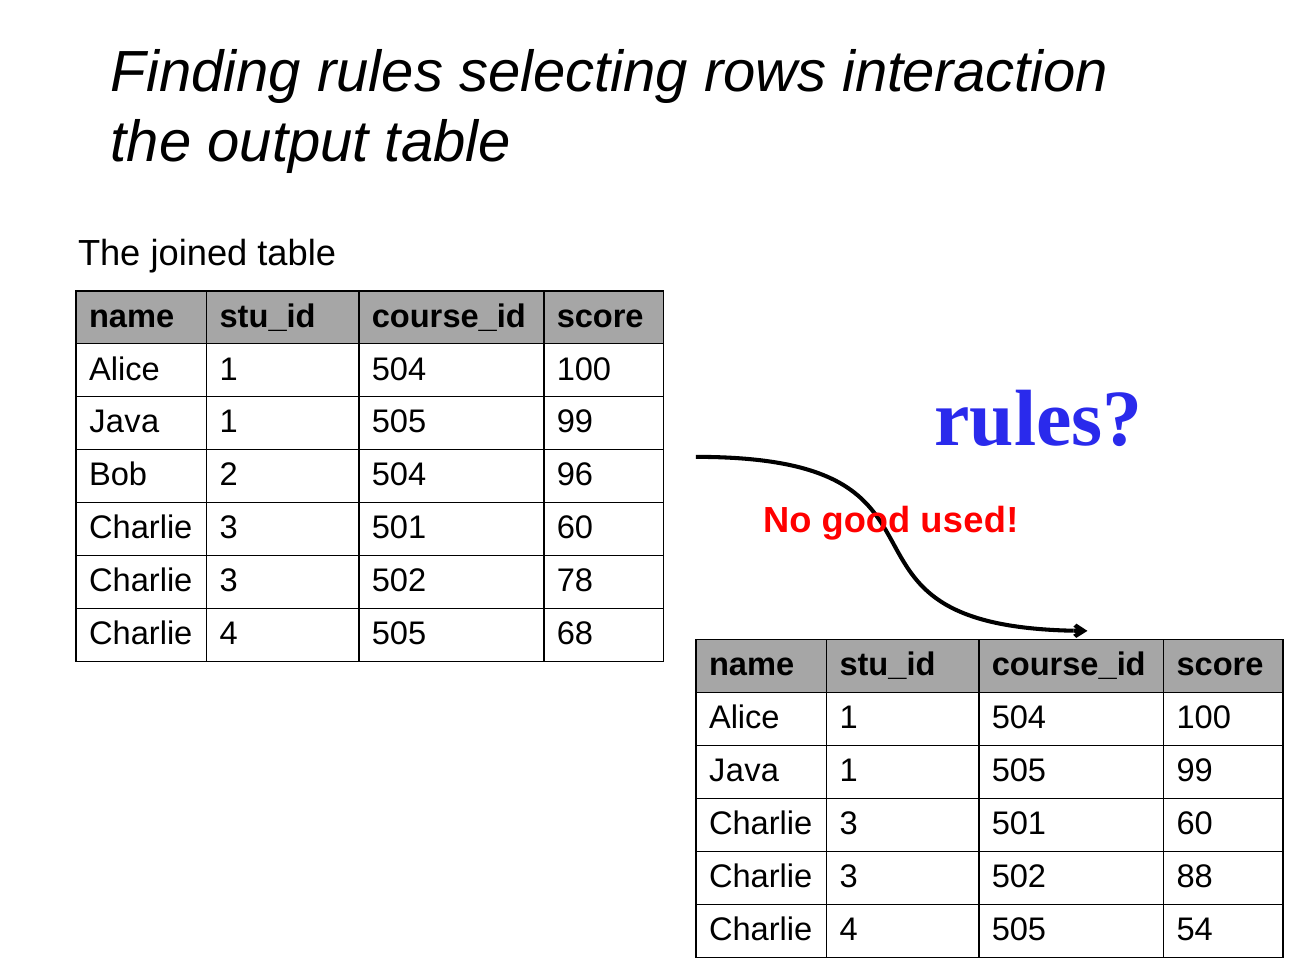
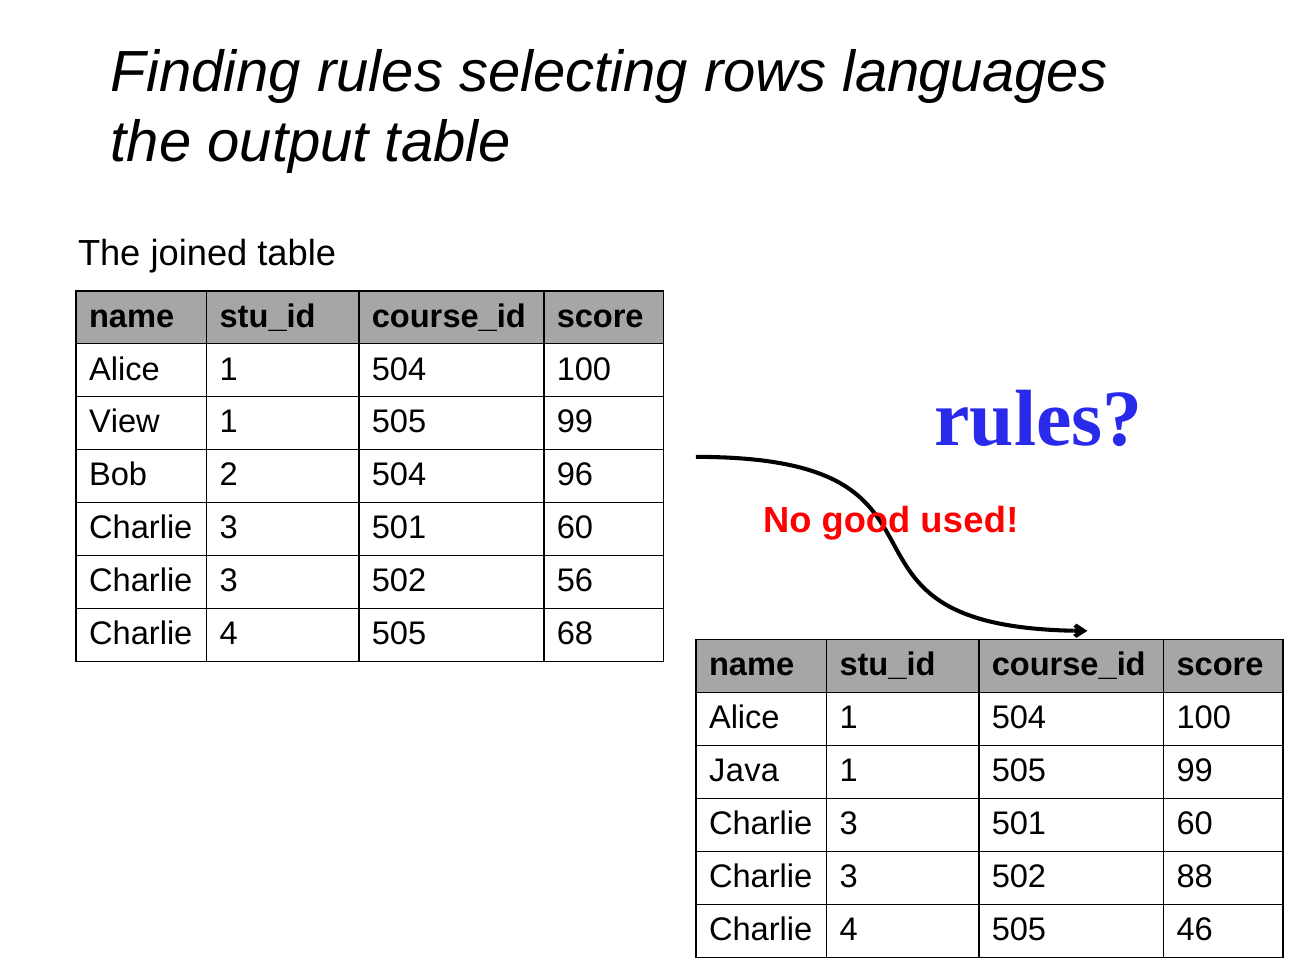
interaction: interaction -> languages (975, 73)
Java: Java -> View (124, 422)
78: 78 -> 56 (575, 581)
54: 54 -> 46 (1195, 929)
